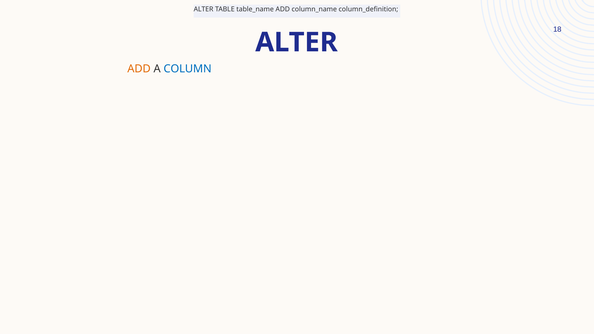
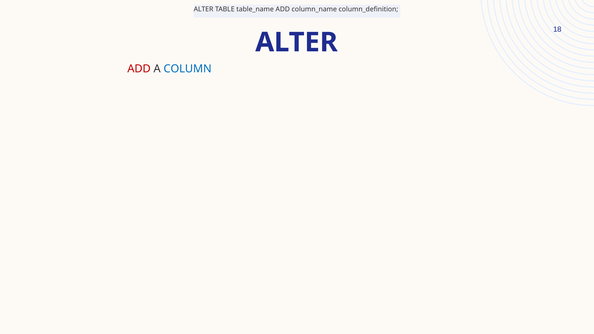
ADD colour: orange -> red (139, 69)
